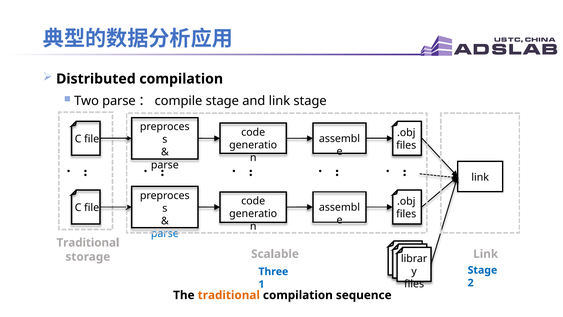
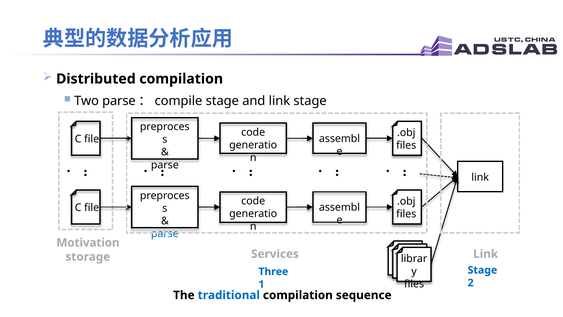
Traditional: Traditional -> Motivation (88, 242)
Scalable: Scalable -> Services (275, 254)
traditional colour: orange -> blue (229, 295)
